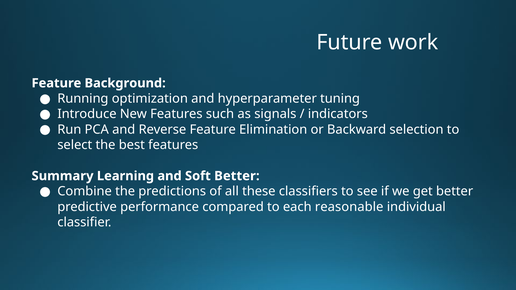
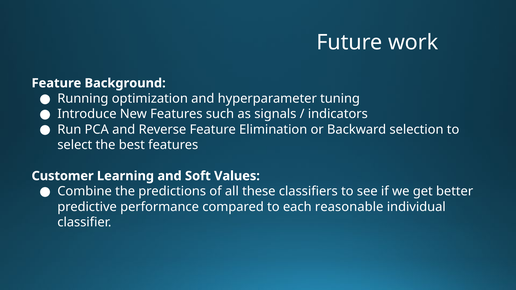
Summary: Summary -> Customer (63, 176)
Soft Better: Better -> Values (237, 176)
